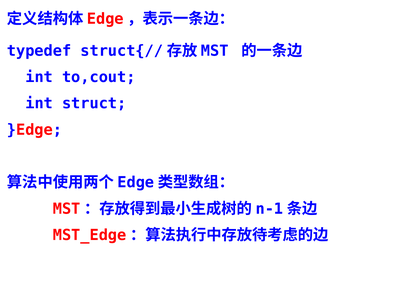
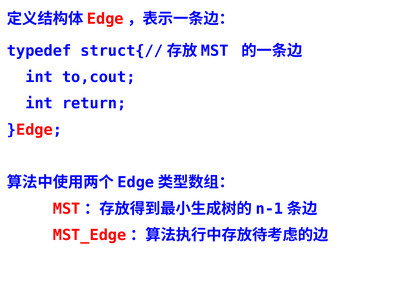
struct: struct -> return (94, 103)
